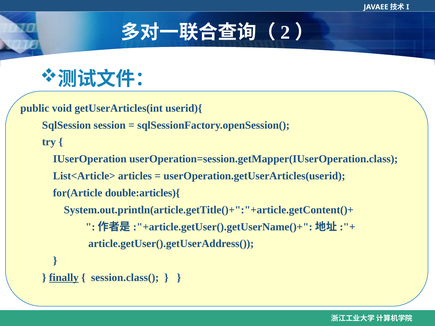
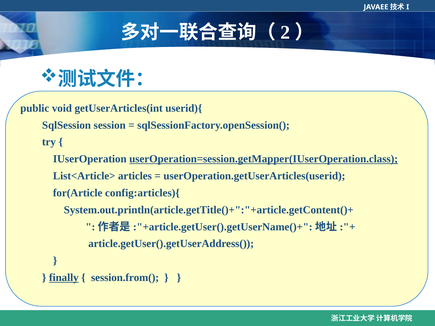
userOperation=session.getMapper(IUserOperation.class underline: none -> present (264, 159)
double:articles){: double:articles){ -> config:articles){ (142, 193)
session.class(: session.class( -> session.from( (125, 278)
